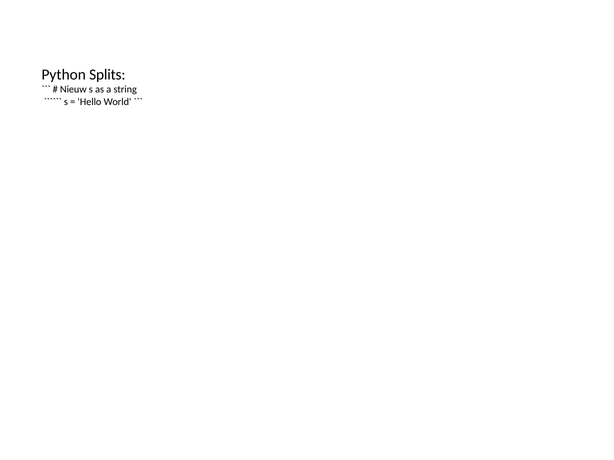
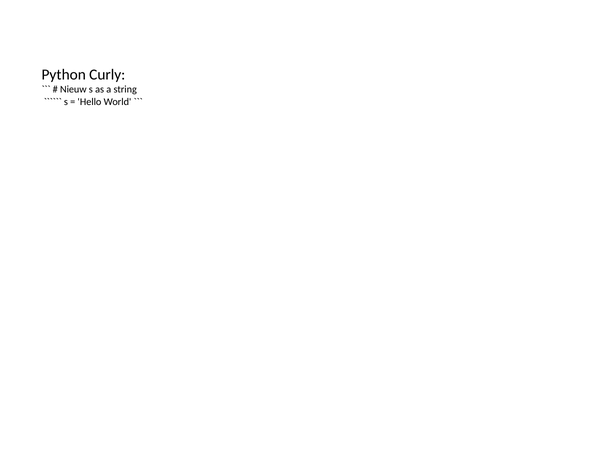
Splits: Splits -> Curly (107, 75)
